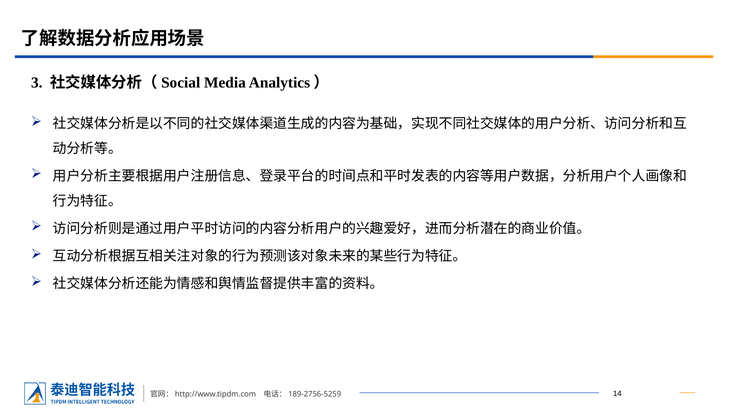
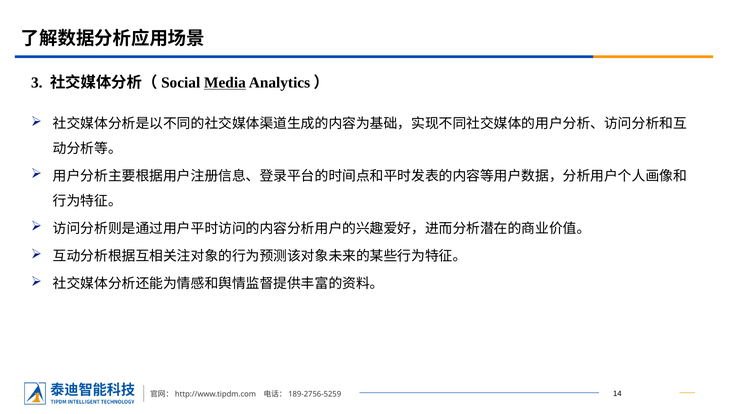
Media underline: none -> present (225, 83)
